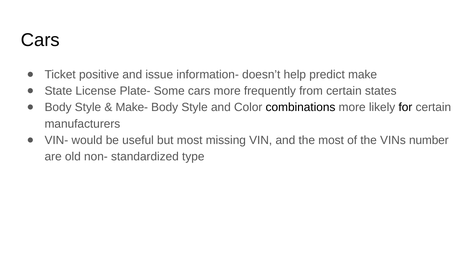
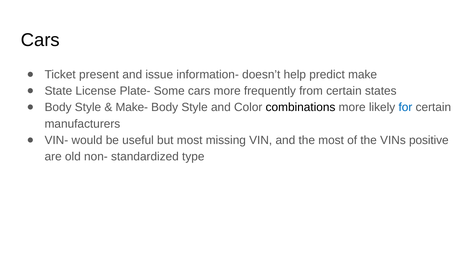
positive: positive -> present (99, 75)
for colour: black -> blue (405, 107)
number: number -> positive (429, 140)
